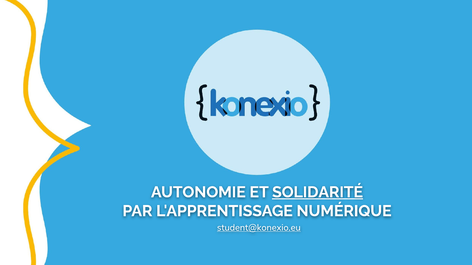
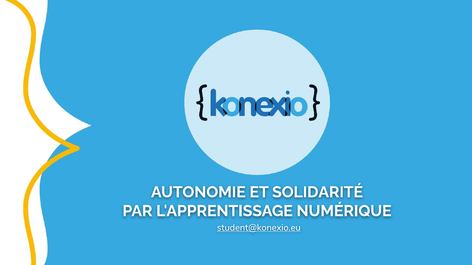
SOLIDARITÉ underline: present -> none (318, 193)
